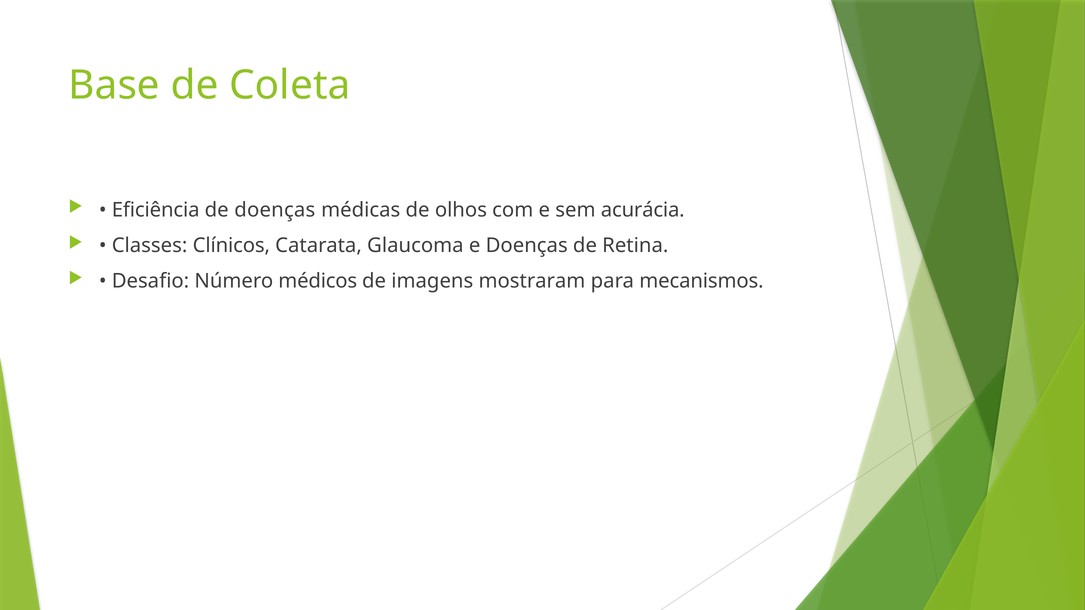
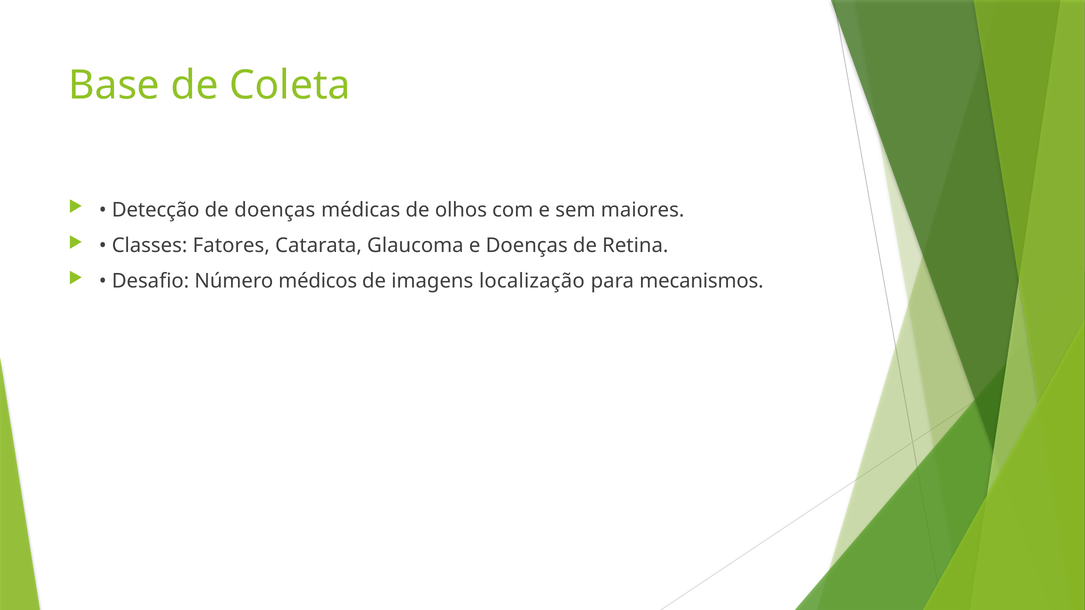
Eficiência: Eficiência -> Detecção (156, 210)
acurácia: acurácia -> maiores (643, 210)
Clínicos: Clínicos -> Fatores (231, 246)
mostraram: mostraram -> localização (532, 281)
